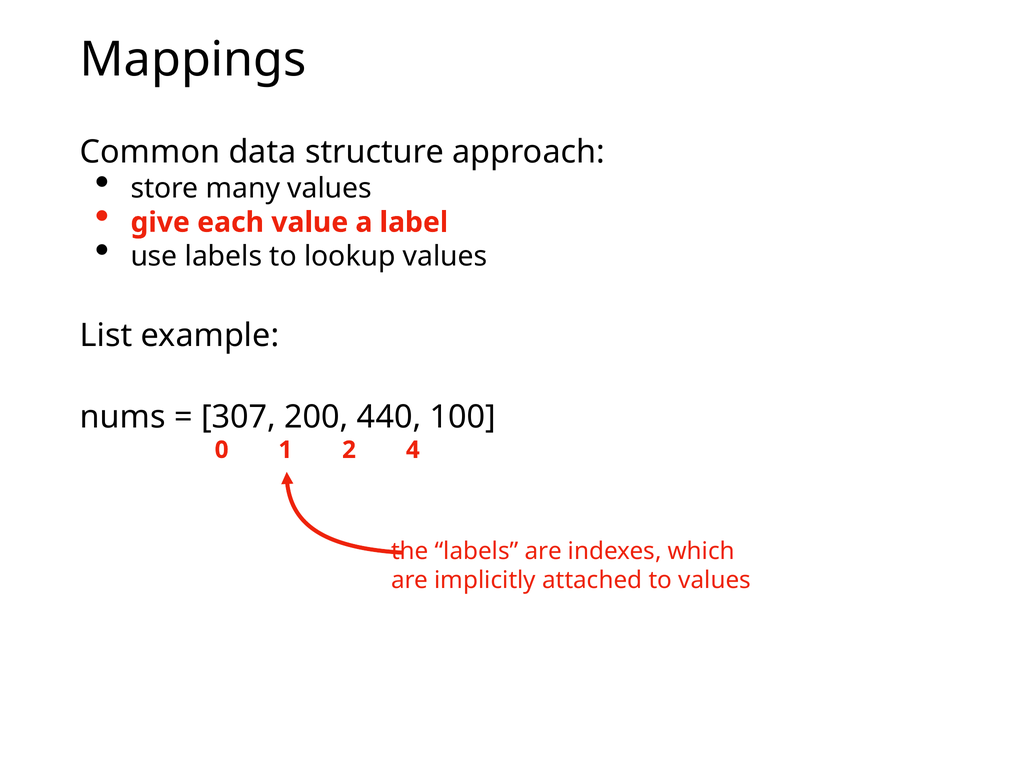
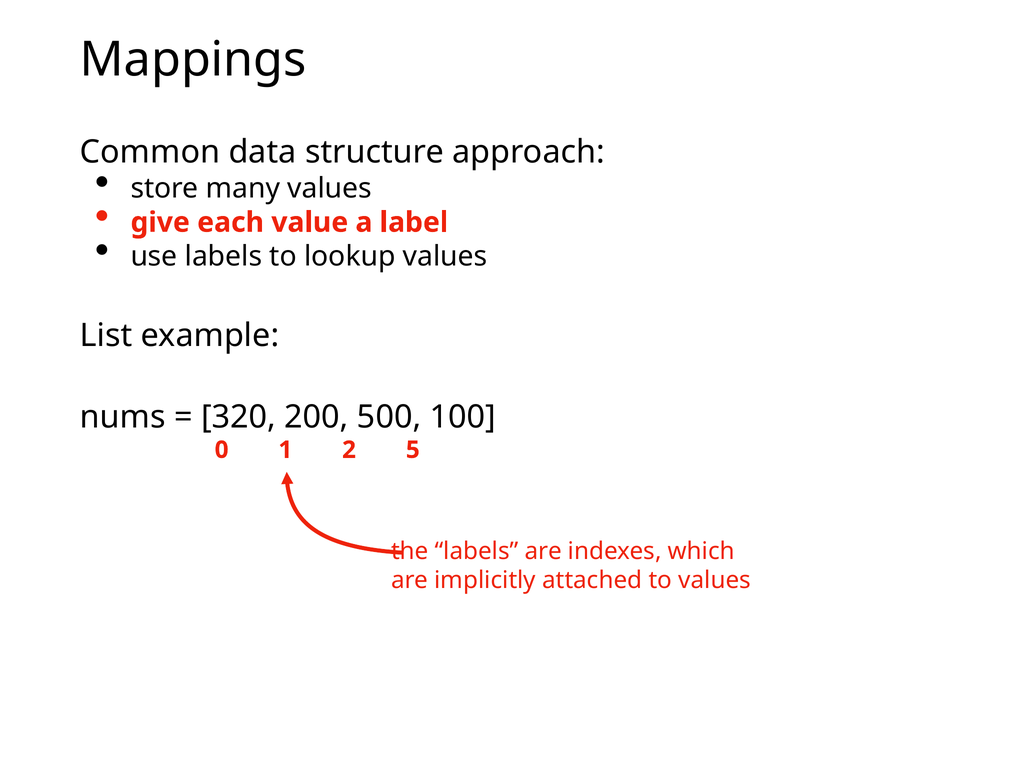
307: 307 -> 320 (239, 417)
440: 440 -> 500 (389, 417)
4: 4 -> 5 (413, 450)
